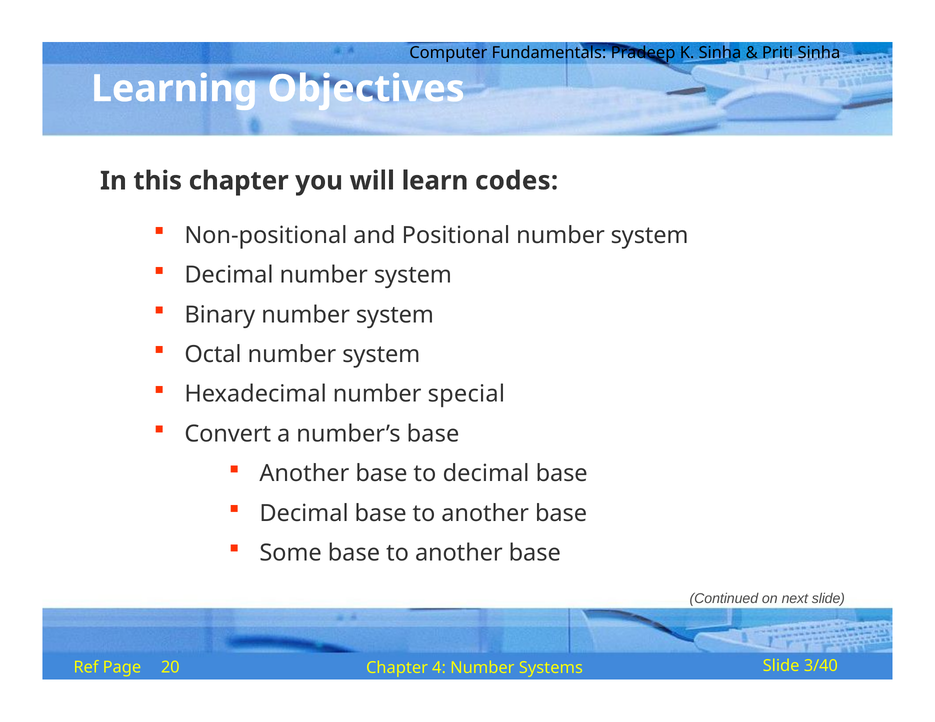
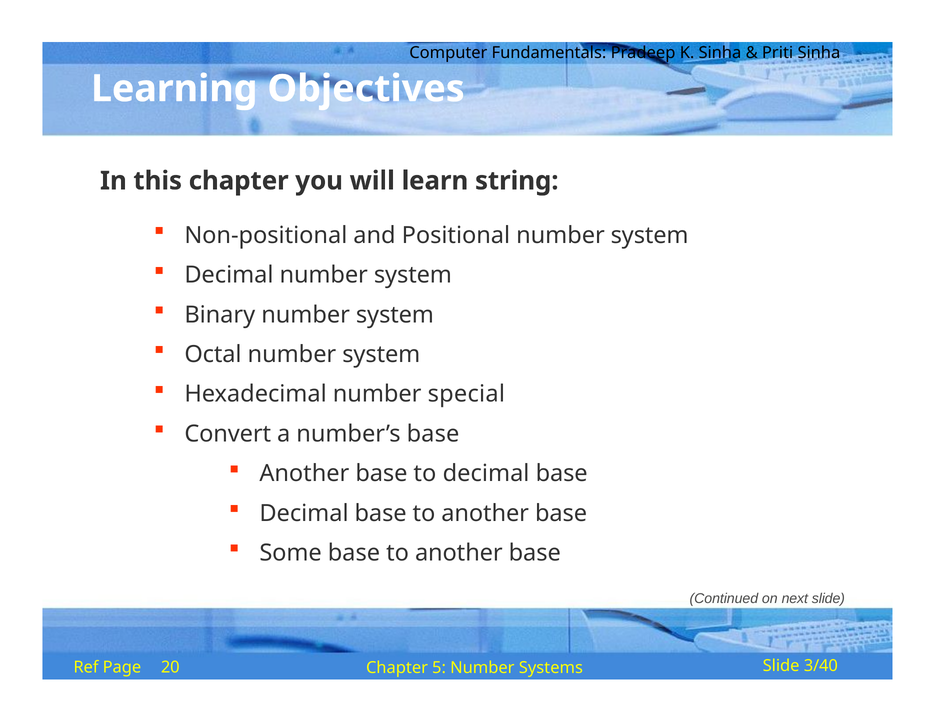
codes: codes -> string (517, 181)
4: 4 -> 5 (439, 668)
